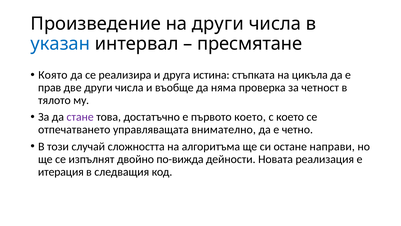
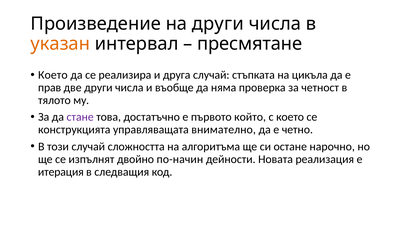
указан colour: blue -> orange (60, 44)
Която: Която -> Което (53, 75)
друга истина: истина -> случай (211, 75)
първото което: което -> който (250, 117)
отпечатването: отпечатването -> конструкцията (74, 129)
направи: направи -> нарочно (332, 146)
по-вижда: по-вижда -> по-начин (180, 159)
